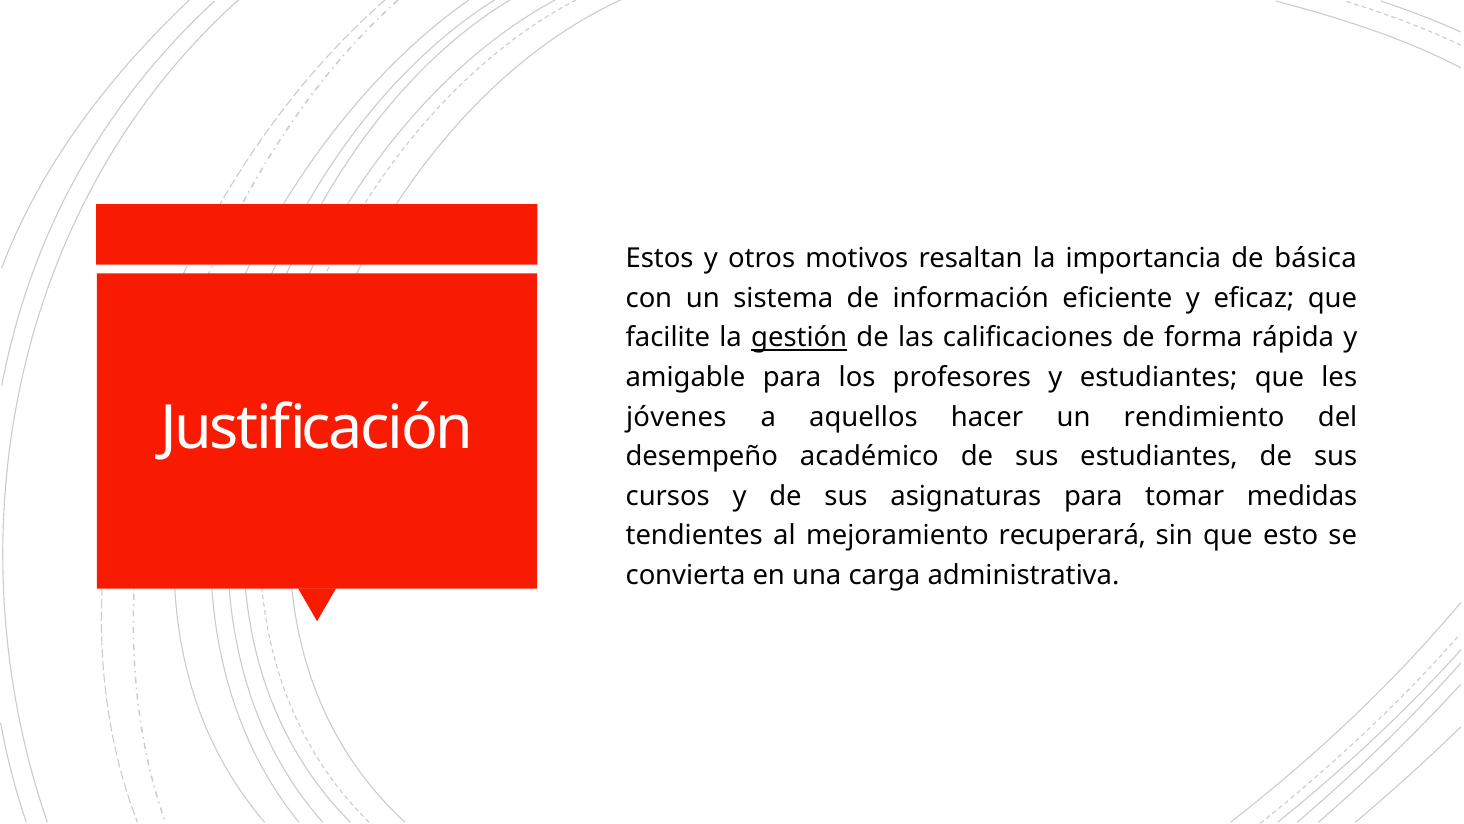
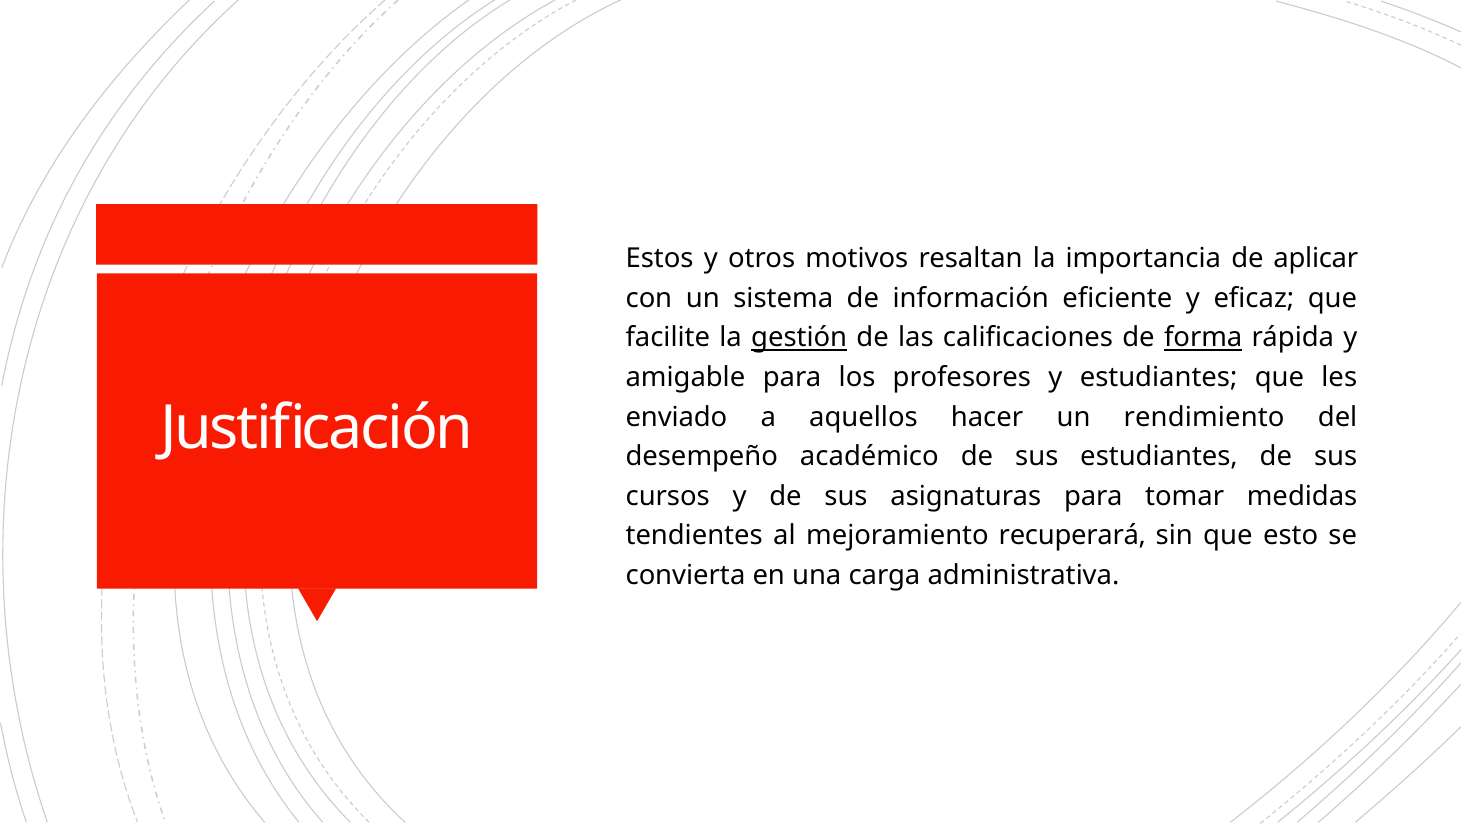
básica: básica -> aplicar (1316, 259)
forma underline: none -> present (1203, 338)
jóvenes: jóvenes -> enviado (676, 417)
